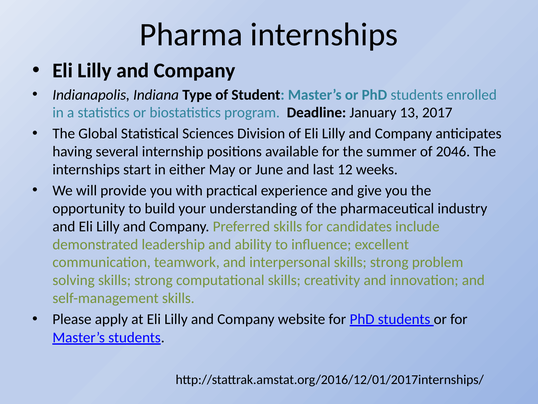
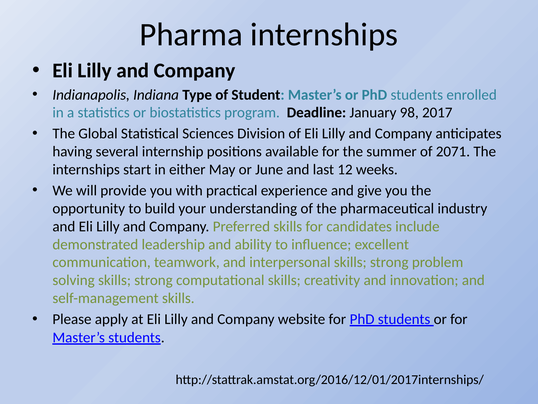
13: 13 -> 98 (409, 113)
2046: 2046 -> 2071 (453, 151)
